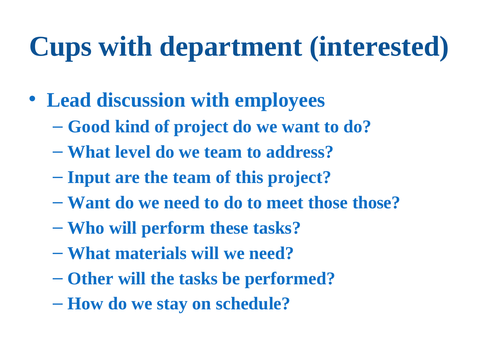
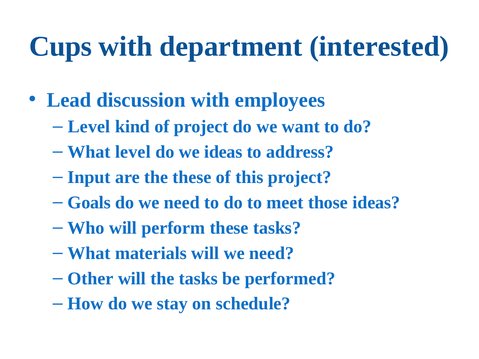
Good: Good -> Level (89, 127)
we team: team -> ideas (223, 152)
the team: team -> these (192, 177)
Want: Want -> Goals (89, 203)
those those: those -> ideas (376, 203)
